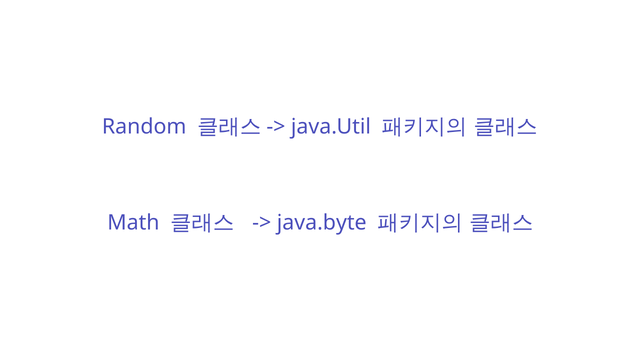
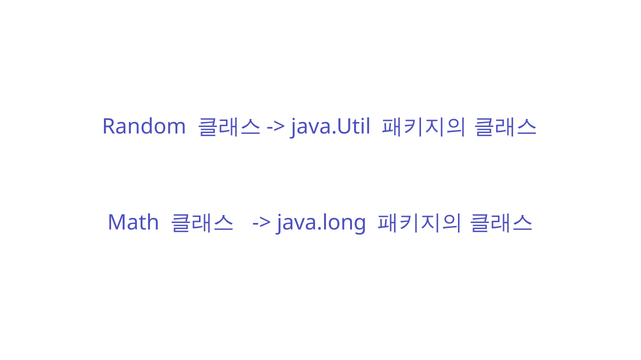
java.byte: java.byte -> java.long (322, 223)
